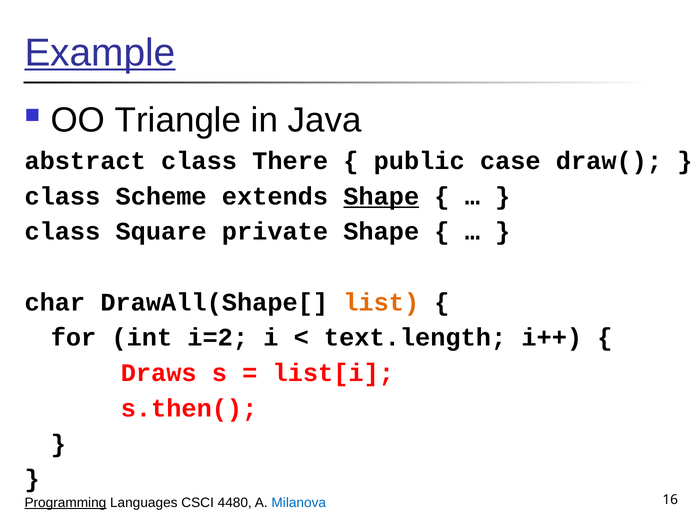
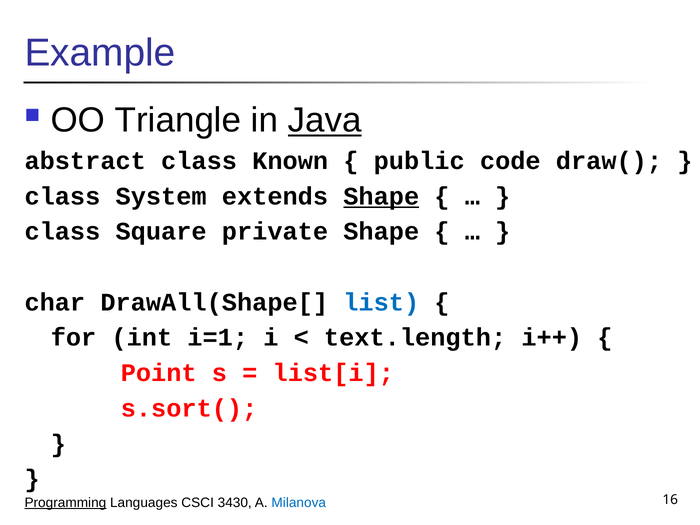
Example underline: present -> none (100, 53)
Java underline: none -> present (325, 120)
There: There -> Known (290, 161)
case: case -> code (510, 161)
Scheme: Scheme -> System (161, 196)
list colour: orange -> blue (381, 302)
i=2: i=2 -> i=1 (218, 338)
Draws: Draws -> Point (159, 373)
s.then(: s.then( -> s.sort( (189, 408)
4480: 4480 -> 3430 (235, 503)
